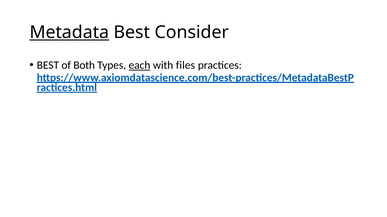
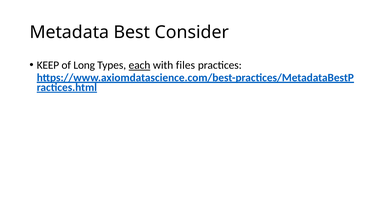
Metadata underline: present -> none (69, 33)
BEST: BEST -> KEEP (48, 65)
Both: Both -> Long (84, 65)
